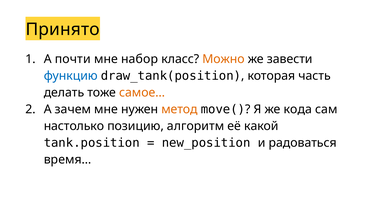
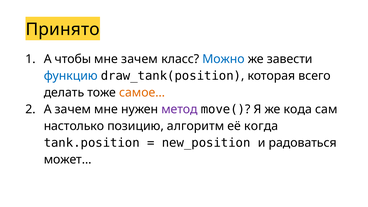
почти: почти -> чтобы (73, 59)
мне набор: набор -> зачем (140, 59)
Можно colour: orange -> blue (223, 59)
часть: часть -> всего (315, 76)
метод colour: orange -> purple (179, 109)
какой: какой -> когда (261, 126)
время…: время… -> может… (68, 160)
